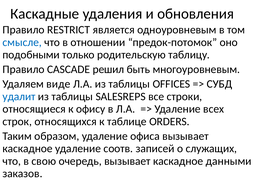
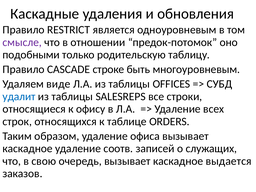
смысле colour: blue -> purple (22, 42)
решил: решил -> строке (108, 69)
данными: данными -> выдается (229, 161)
